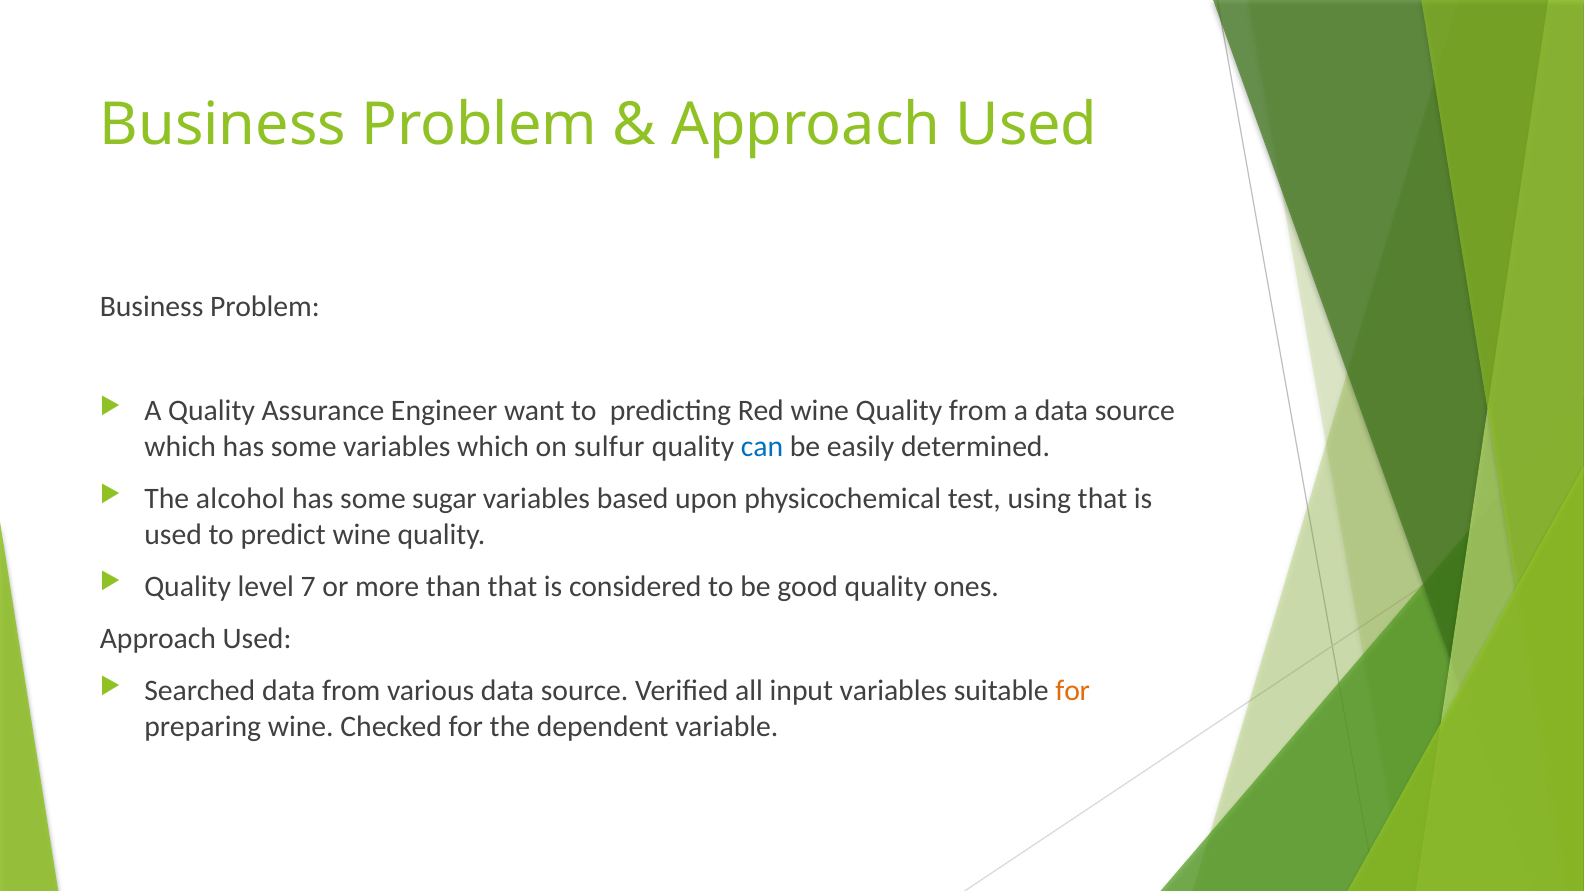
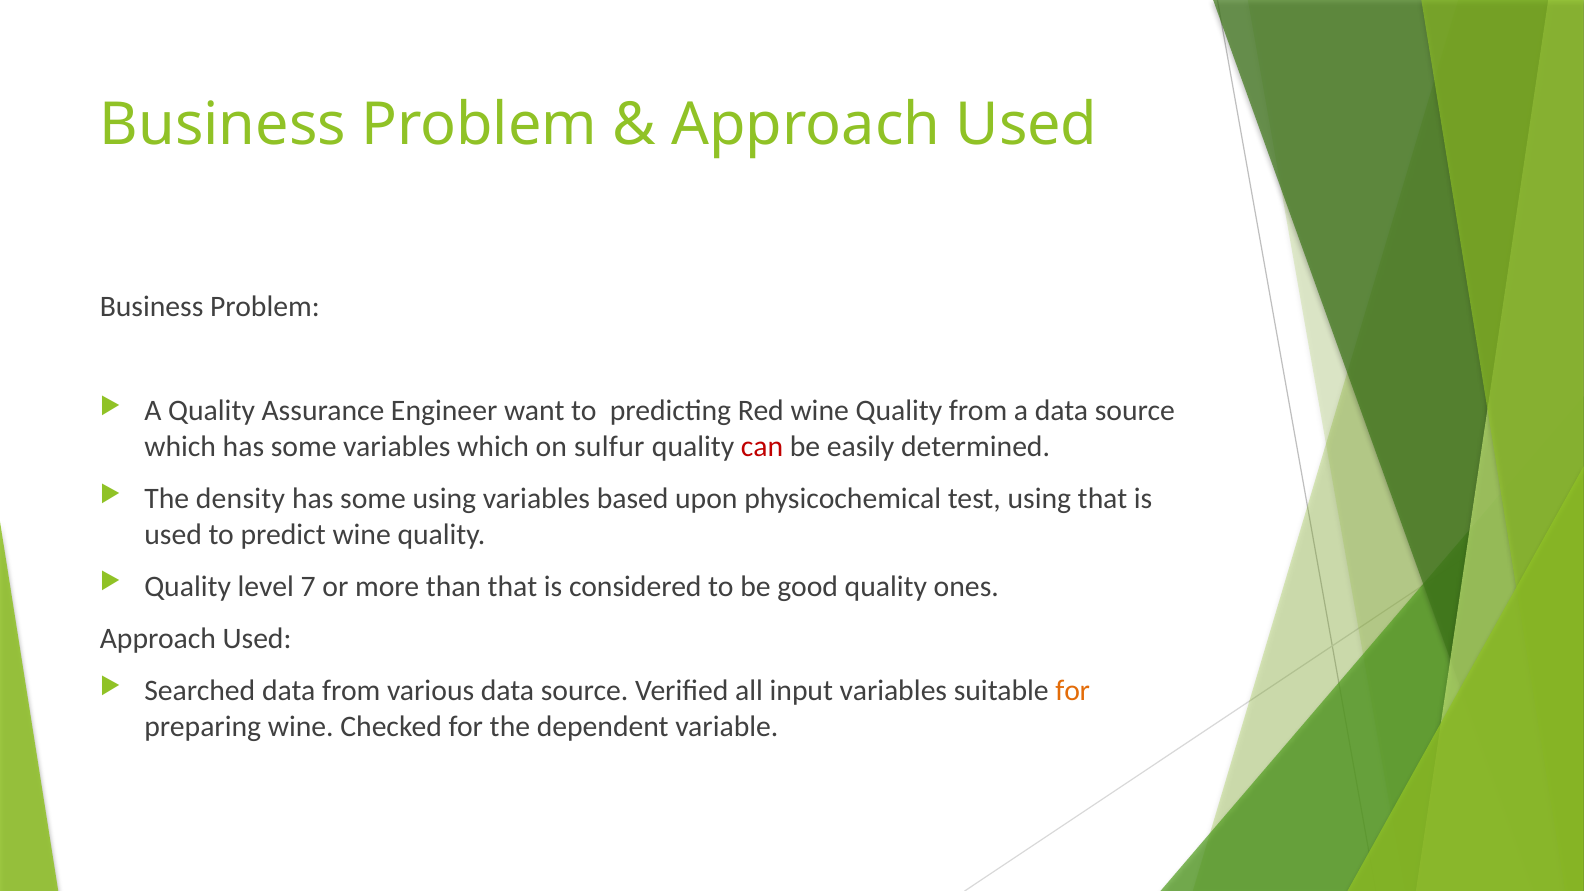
can colour: blue -> red (762, 446)
alcohol: alcohol -> density (240, 499)
some sugar: sugar -> using (444, 499)
